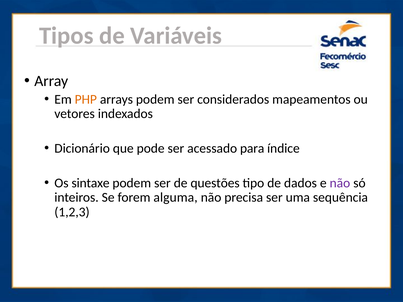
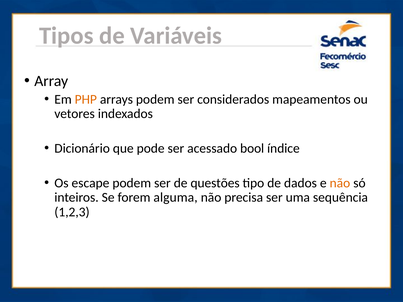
para: para -> bool (252, 149)
sintaxe: sintaxe -> escape (90, 183)
não colour: purple -> orange (340, 183)
